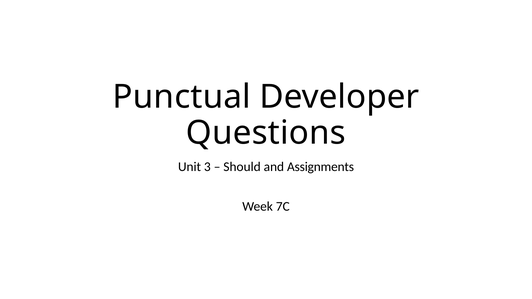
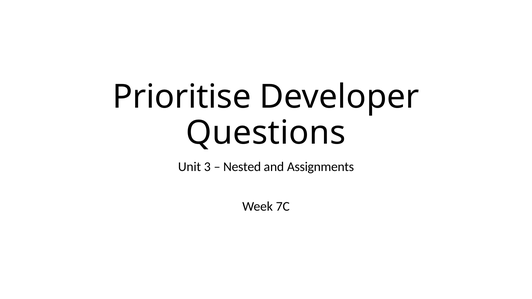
Punctual: Punctual -> Prioritise (182, 97)
Should: Should -> Nested (242, 167)
